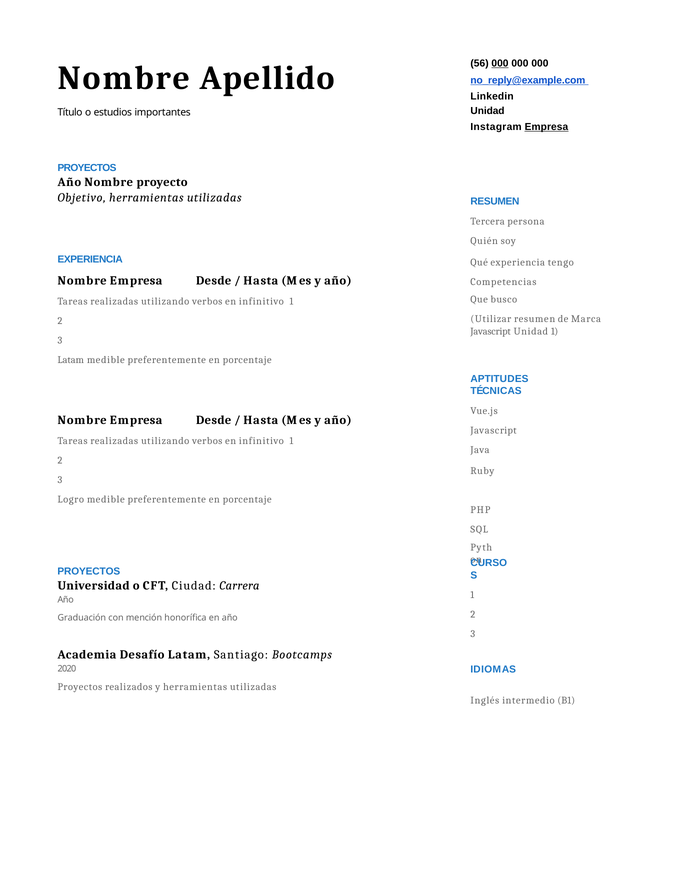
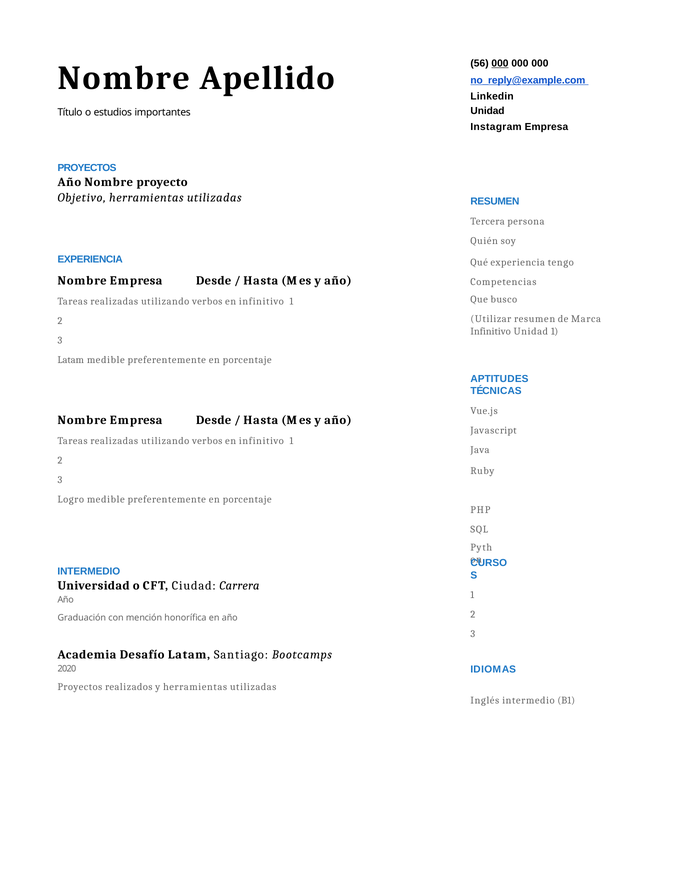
Empresa underline: present -> none (546, 127)
Javascript: Javascript -> Infinitivo (491, 331)
PROYECTOS: PROYECTOS -> INTERMEDIO (89, 571)
